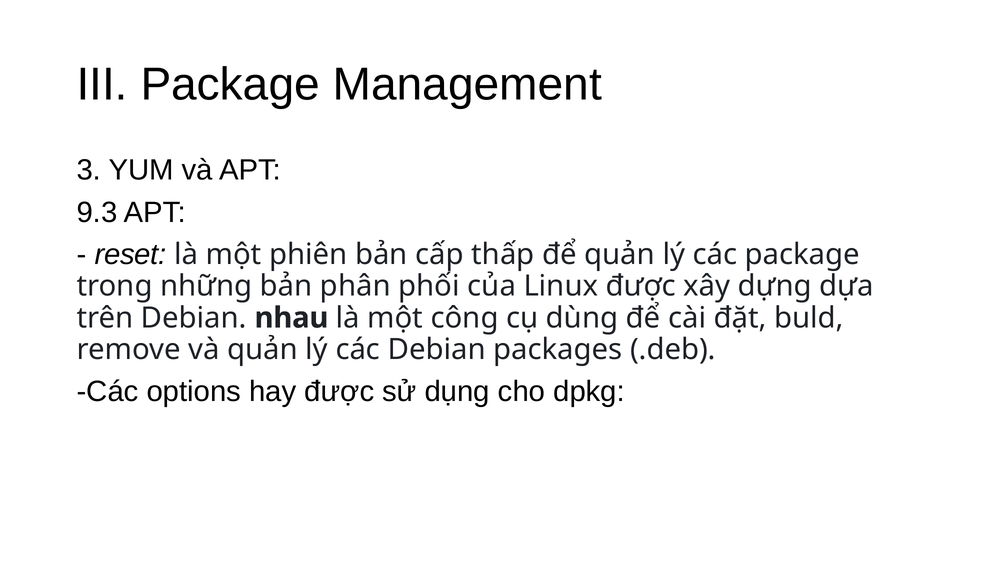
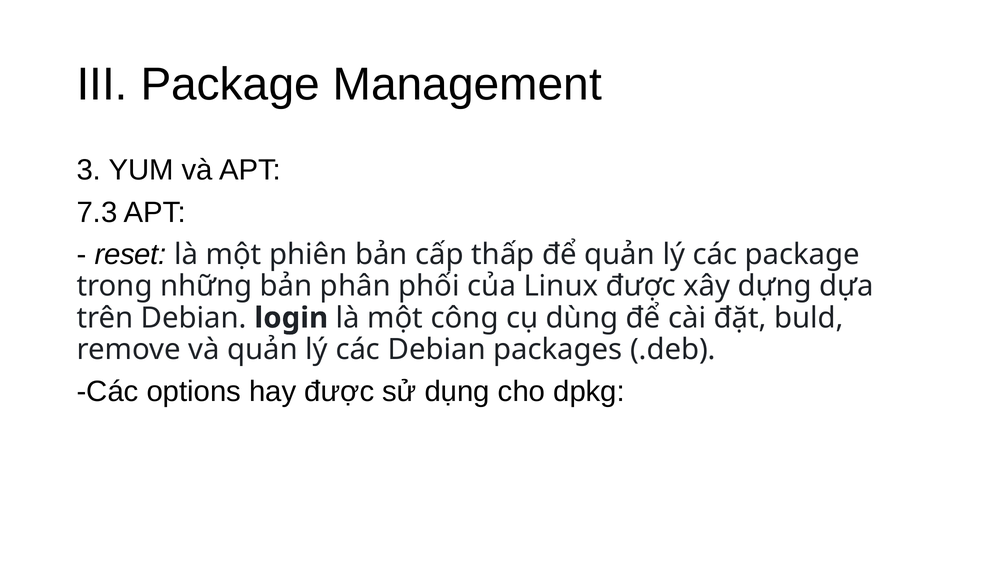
9.3: 9.3 -> 7.3 (97, 212)
nhau: nhau -> login (291, 318)
